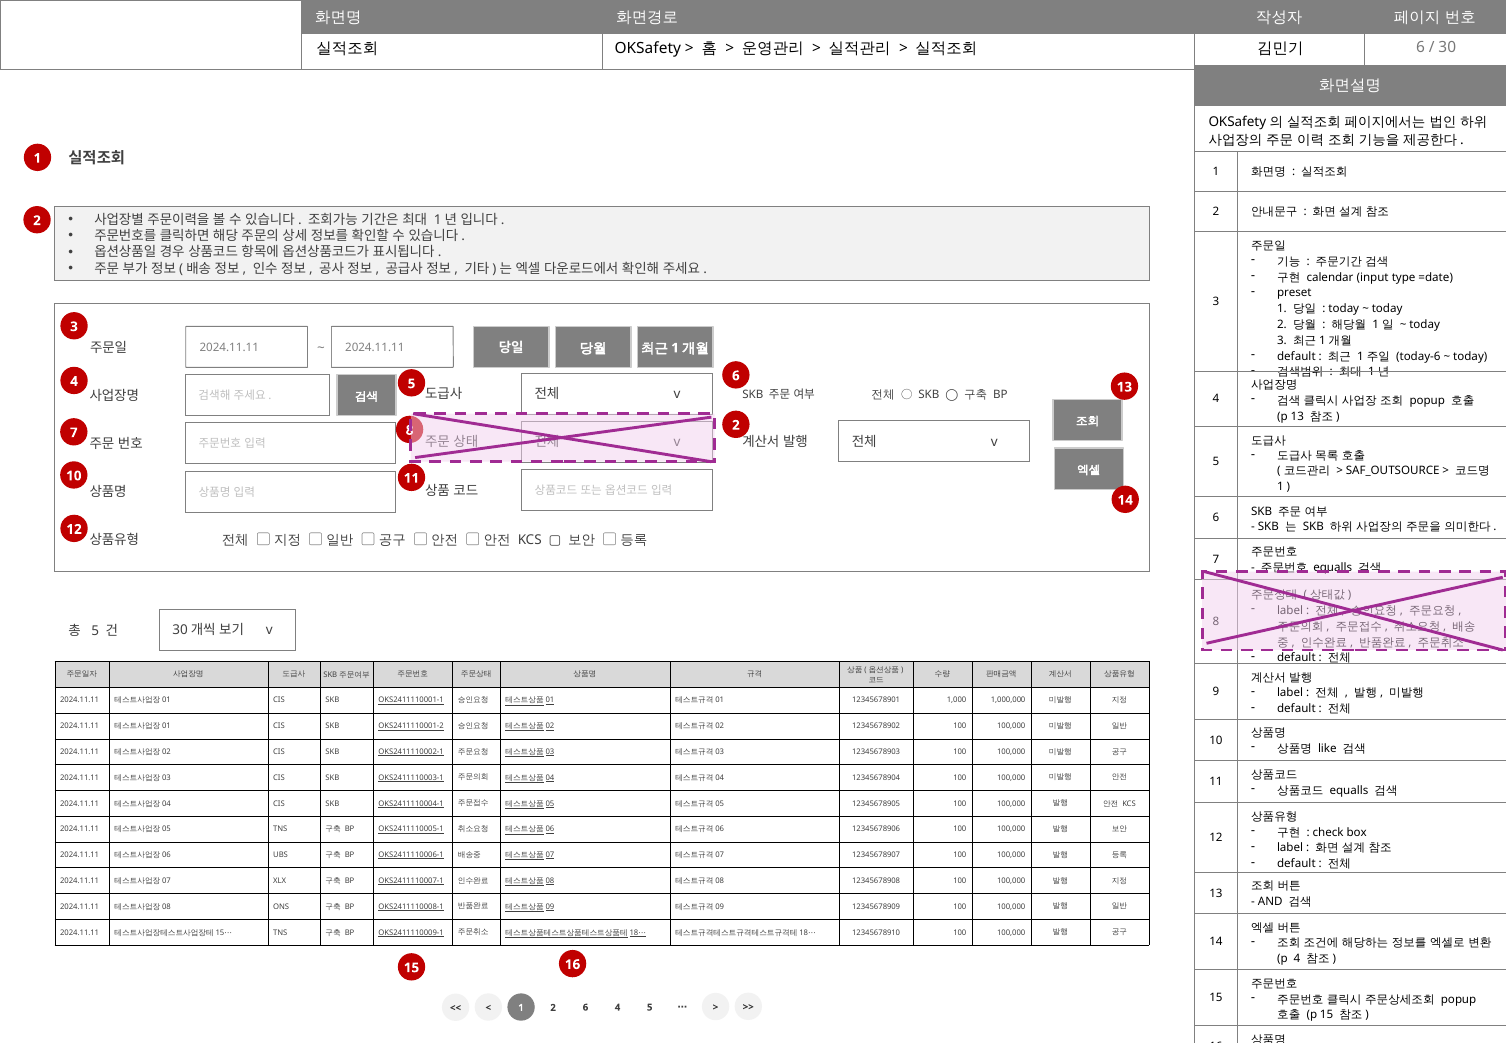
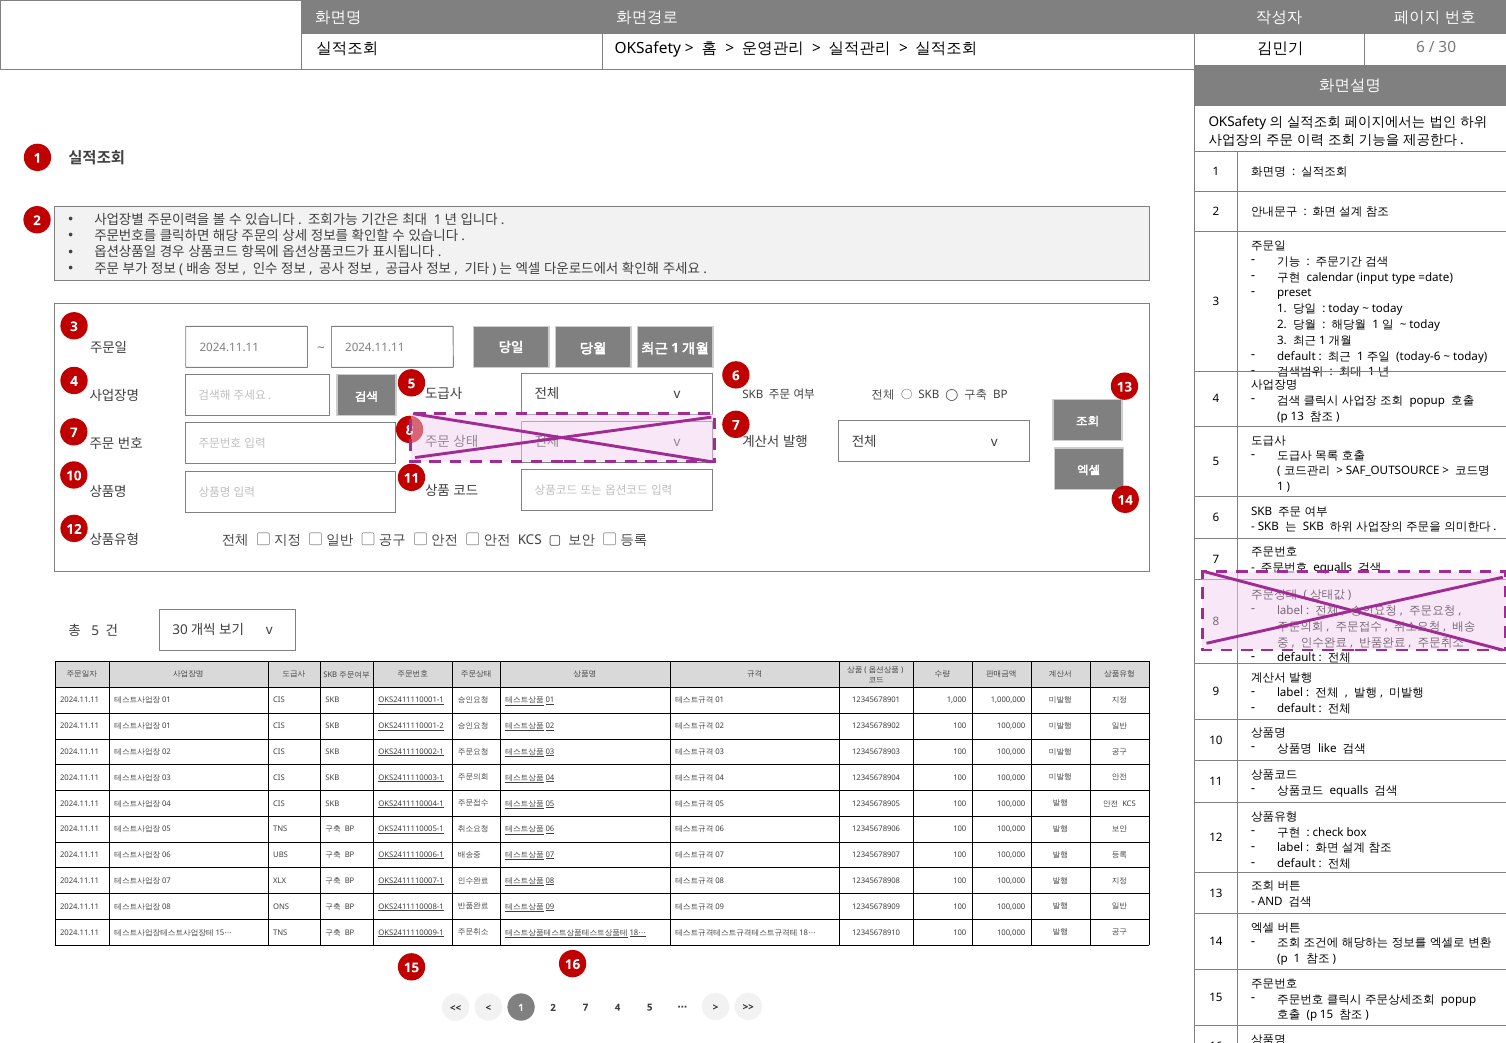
2: 2 -> 7 (736, 425)
p 4: 4 -> 1 (1297, 958)
2 6: 6 -> 7 (586, 1007)
